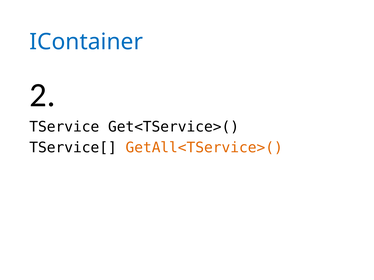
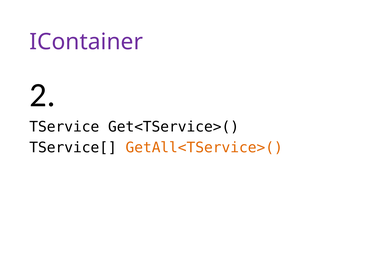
IContainer colour: blue -> purple (86, 42)
